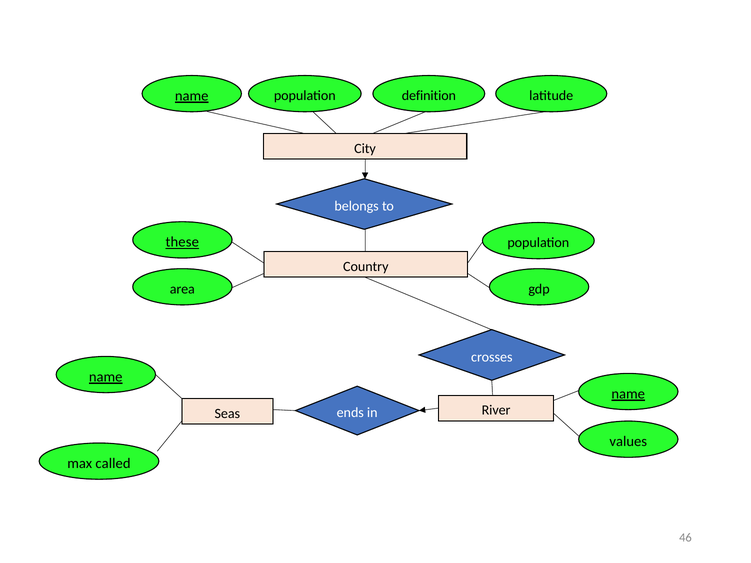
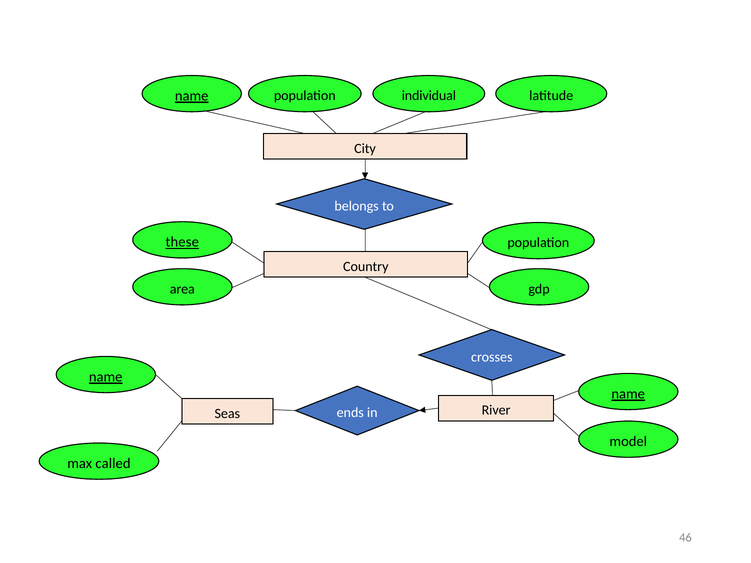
definition: definition -> individual (429, 96)
values: values -> model (628, 442)
